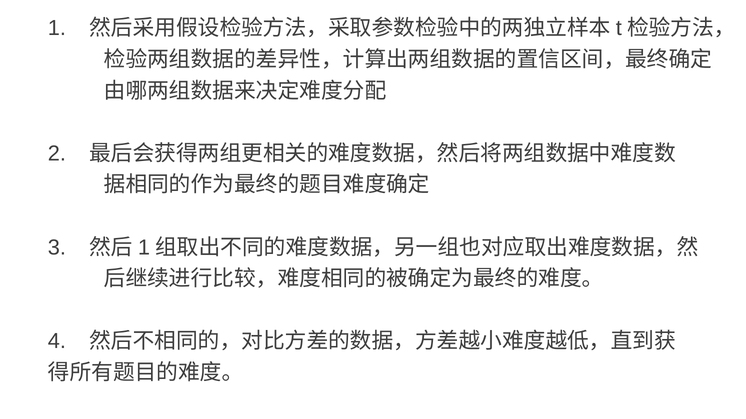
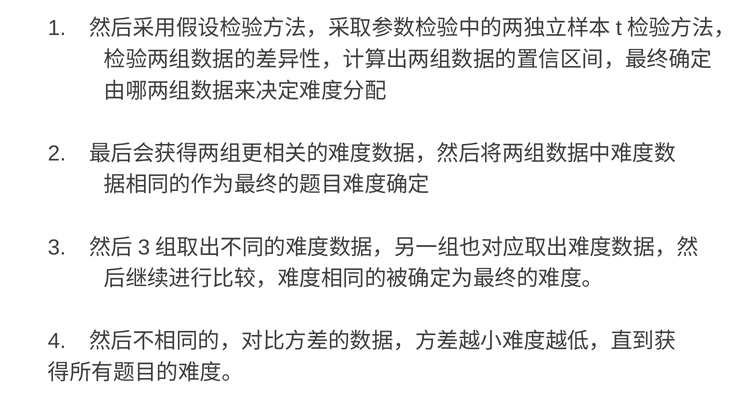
1: 1 -> 3 (144, 248)
